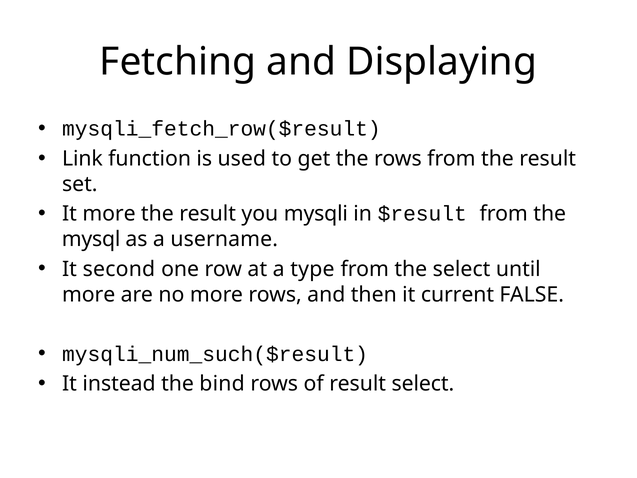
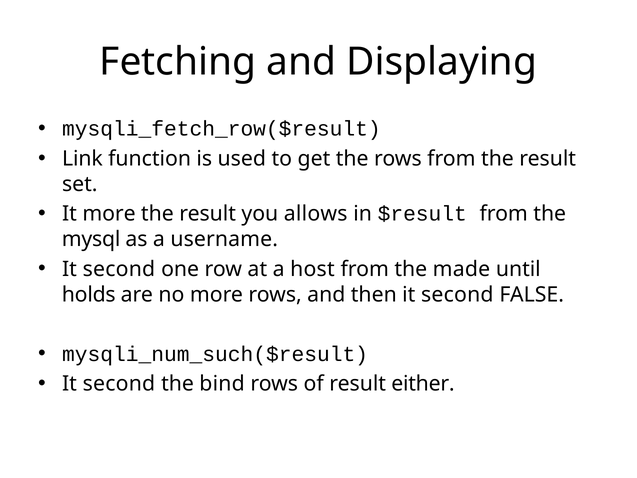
mysqli: mysqli -> allows (316, 214)
type: type -> host (312, 269)
the select: select -> made (461, 269)
more: more -> holds (89, 294)
then it current: current -> second (457, 294)
instead: instead -> second (119, 384)
result select: select -> either (423, 384)
